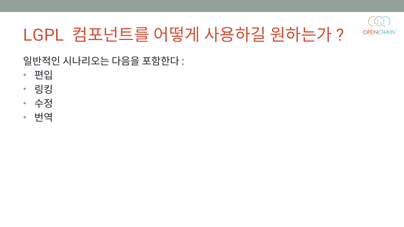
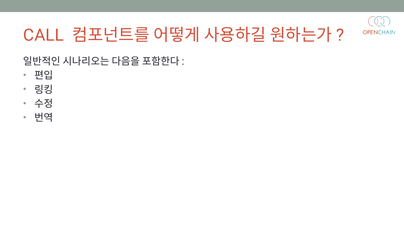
LGPL: LGPL -> CALL (44, 35)
